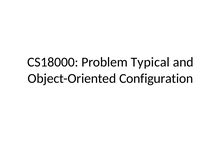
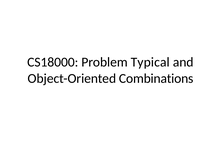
Configuration: Configuration -> Combinations (156, 78)
